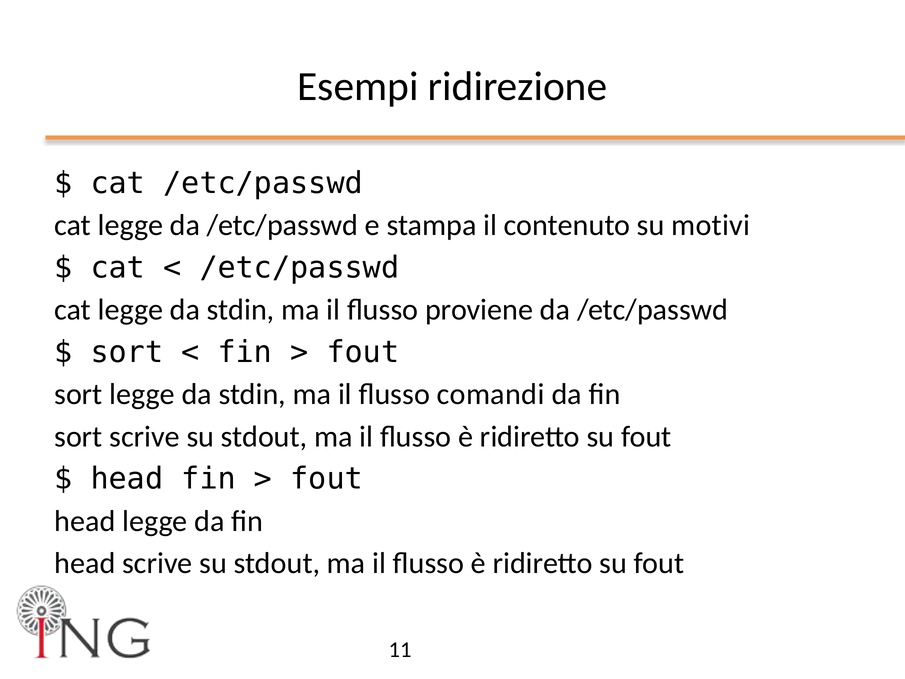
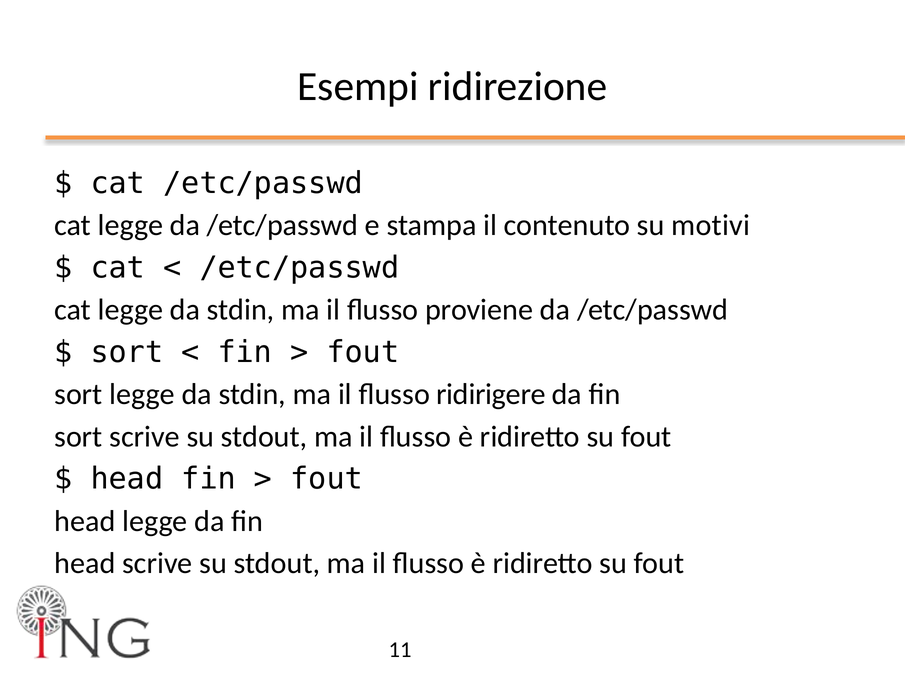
comandi: comandi -> ridirigere (491, 394)
